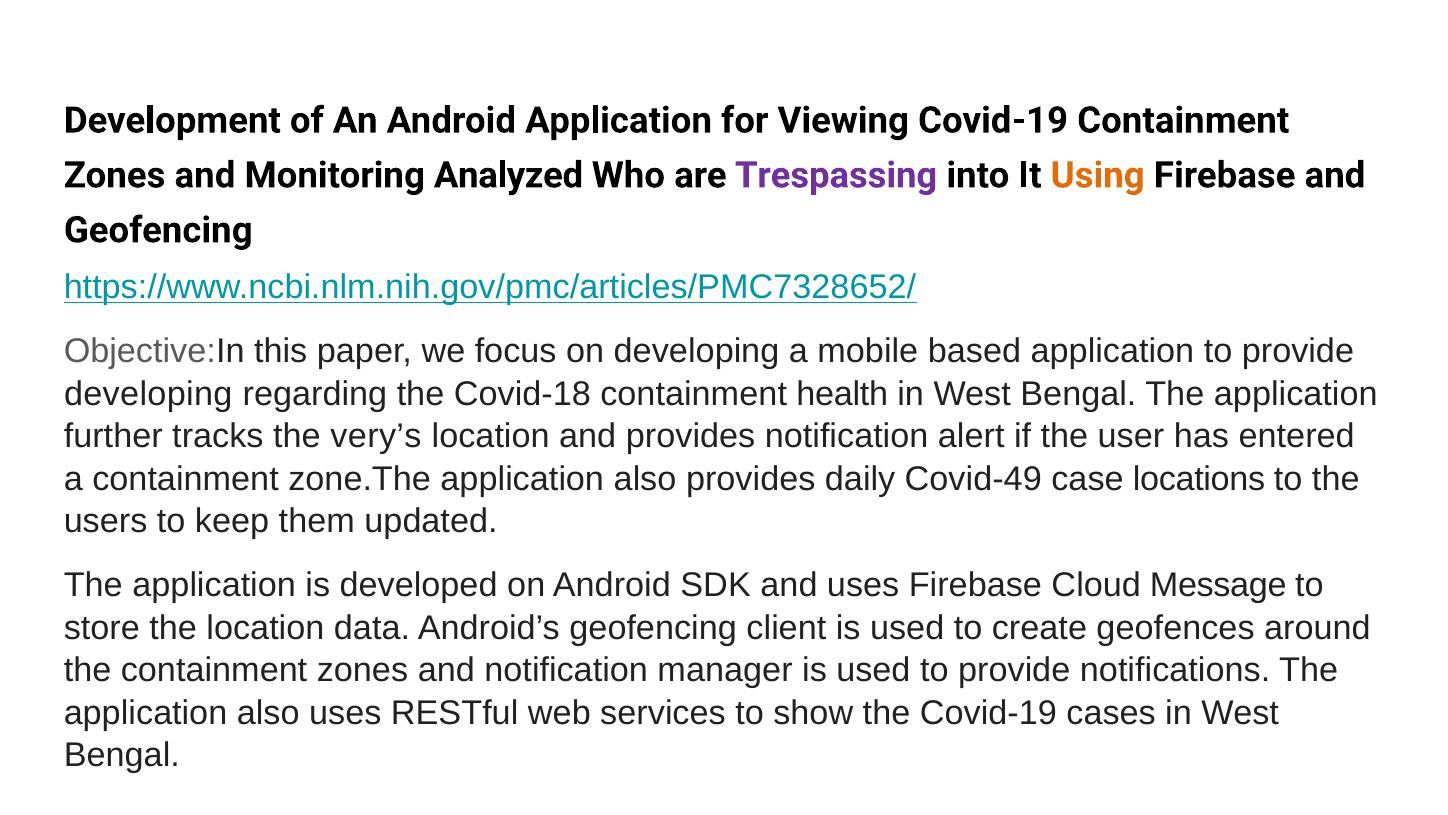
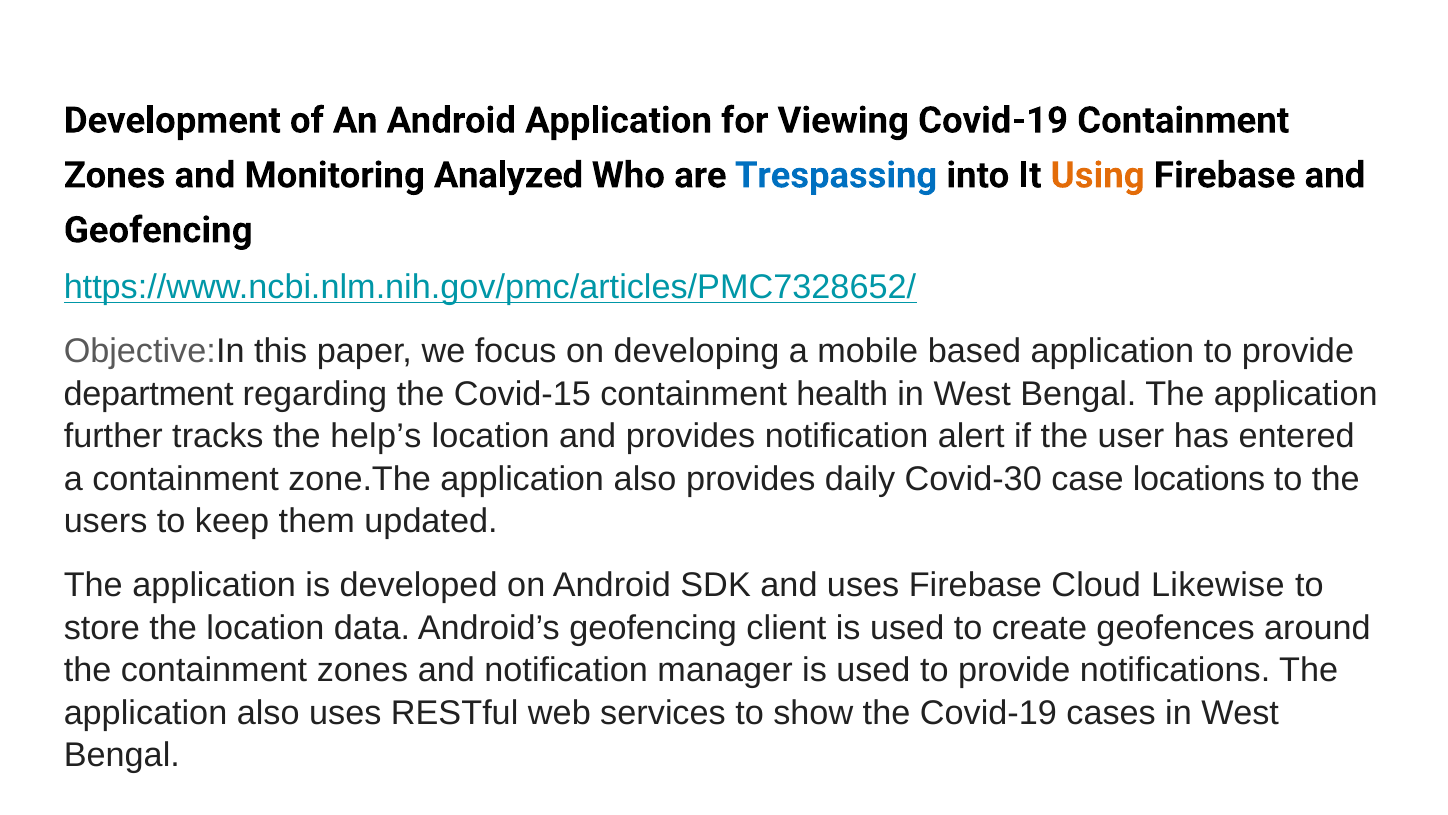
Trespassing colour: purple -> blue (836, 175)
developing: developing -> department (149, 394)
Covid-18: Covid-18 -> Covid-15 (522, 394)
very’s: very’s -> help’s (376, 436)
Covid-49: Covid-49 -> Covid-30 (973, 479)
Message: Message -> Likewise (1218, 585)
